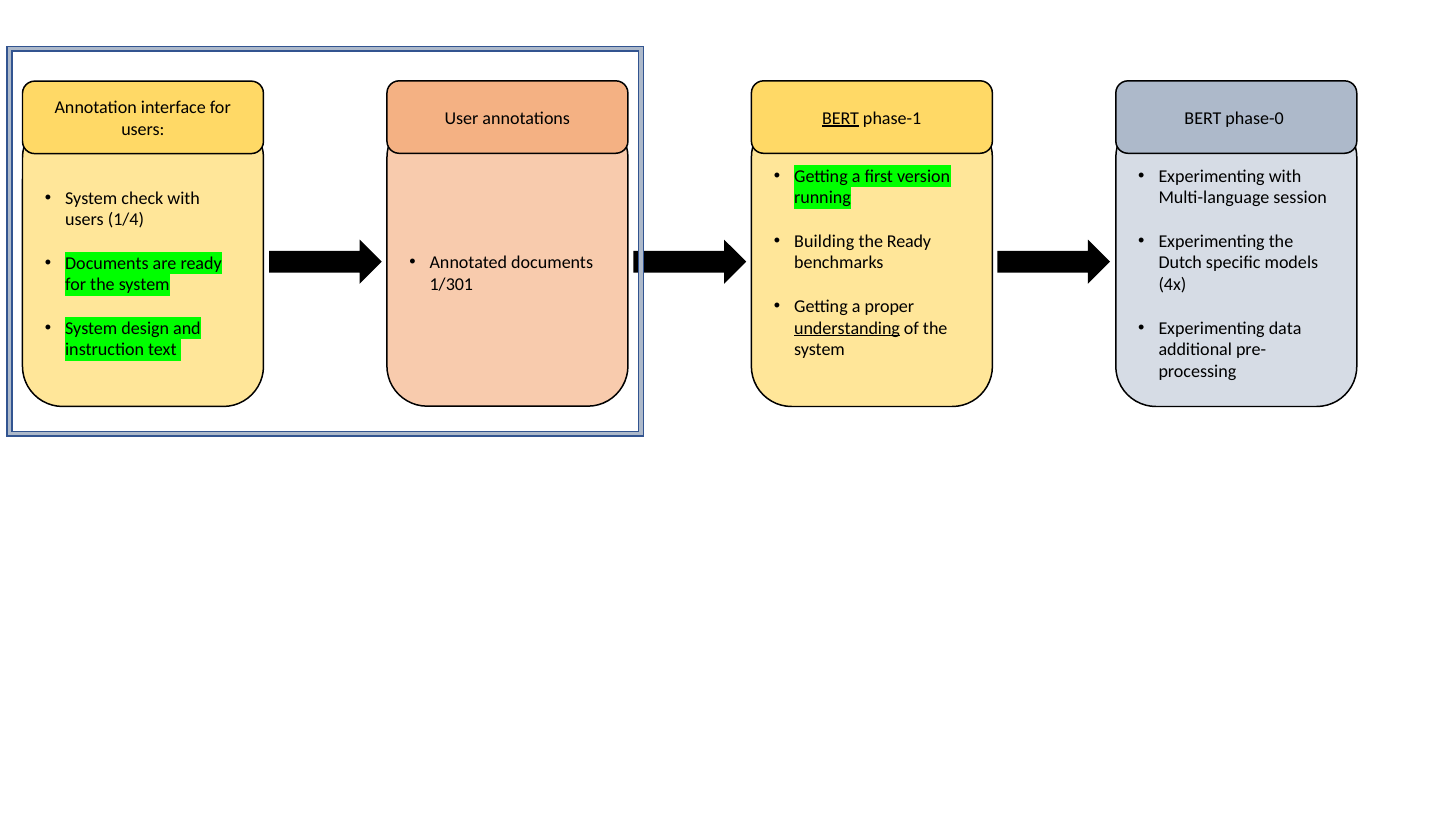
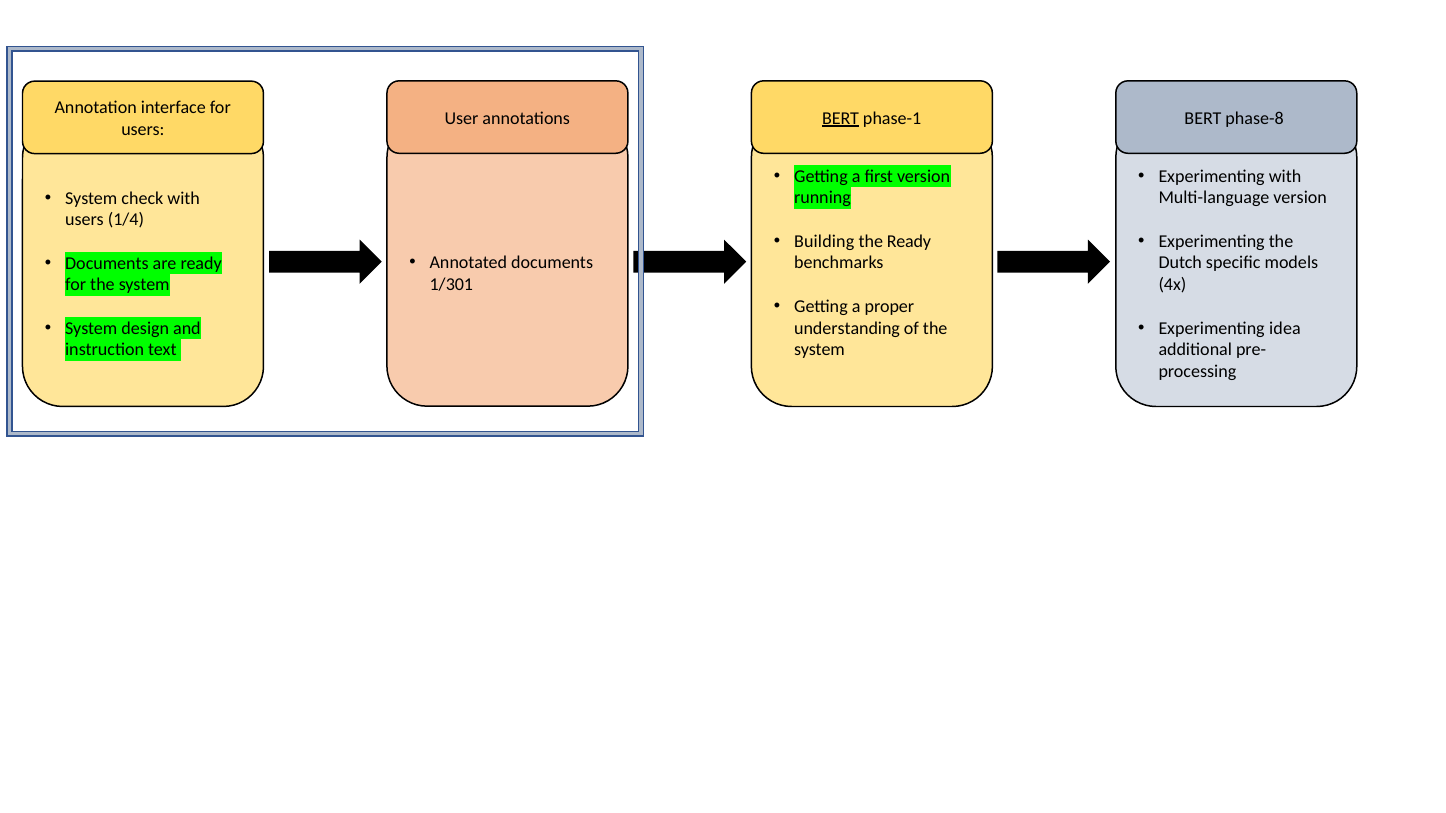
phase-0: phase-0 -> phase-8 (1255, 118)
Multi-language session: session -> version (1300, 198)
data: data -> idea (1285, 328)
understanding underline: present -> none (847, 328)
